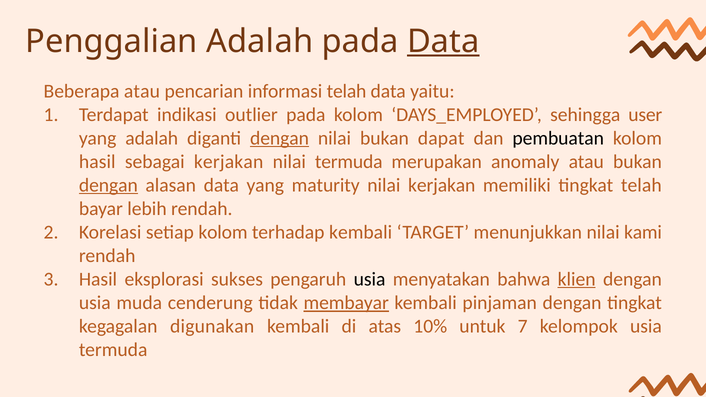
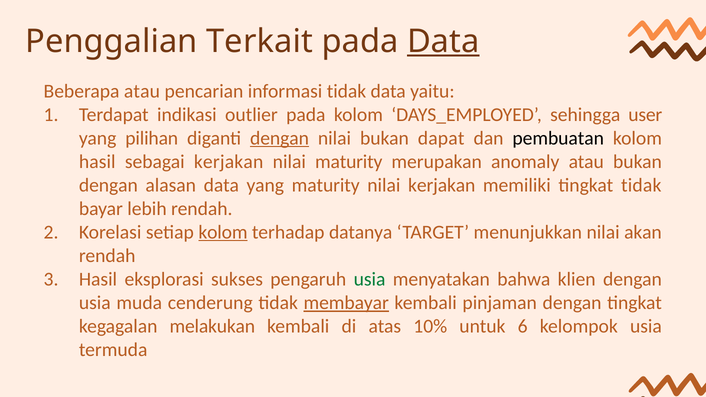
Penggalian Adalah: Adalah -> Terkait (260, 42)
informasi telah: telah -> tidak (346, 91)
yang adalah: adalah -> pilihan (152, 138)
nilai termuda: termuda -> maturity (349, 162)
dengan underline: present -> none (108, 185)
tingkat telah: telah -> tidak (641, 185)
kolom underline: none -> present (223, 232)
terhadap kembali: kembali -> datanya (361, 232)
kami: kami -> akan (643, 232)
usia colour: black -> green (370, 279)
klien underline: present -> none (577, 279)
digunakan: digunakan -> melakukan (212, 326)
7: 7 -> 6 (523, 326)
